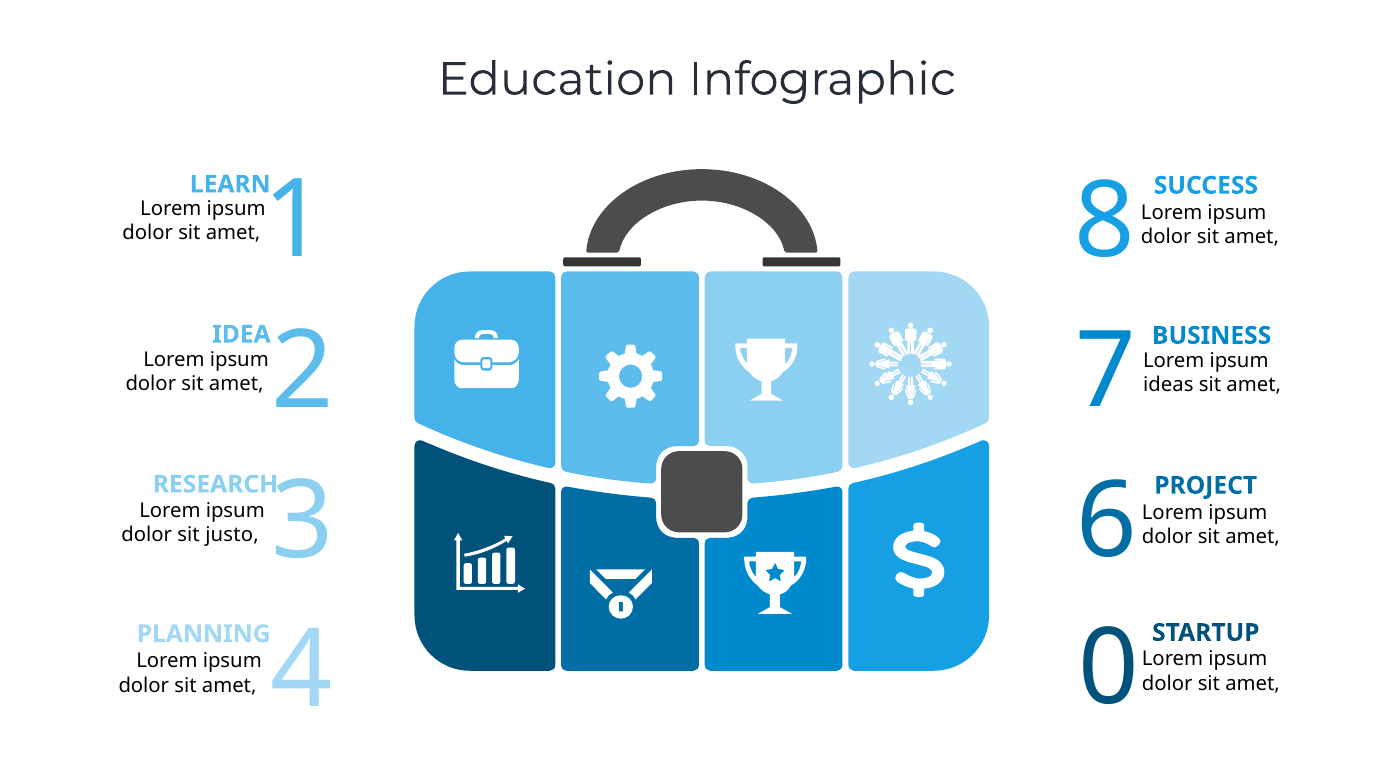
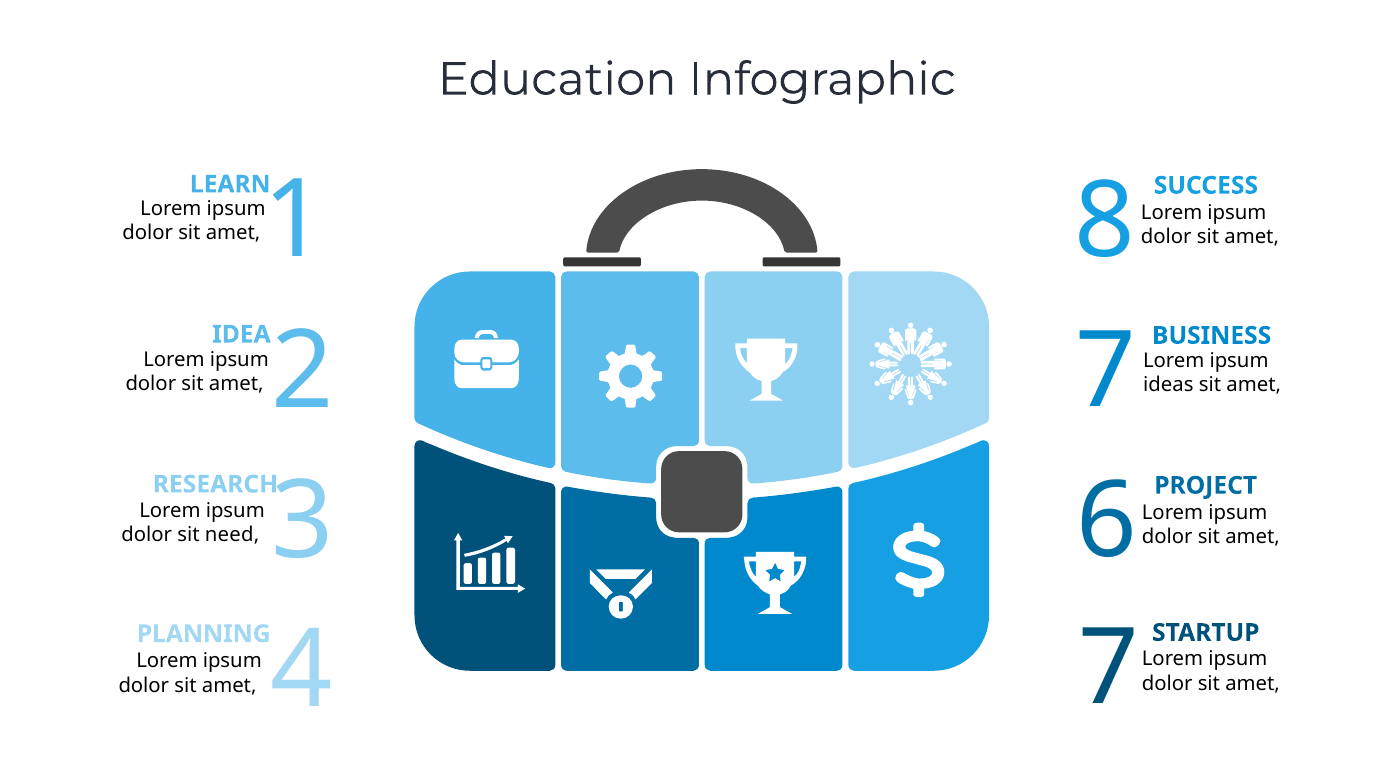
justo: justo -> need (232, 535)
4 0: 0 -> 7 (1109, 669)
